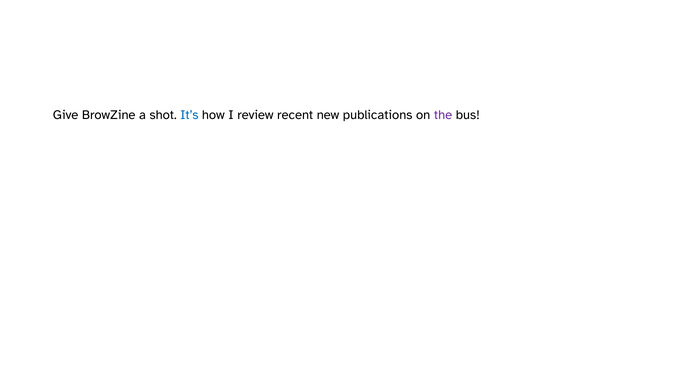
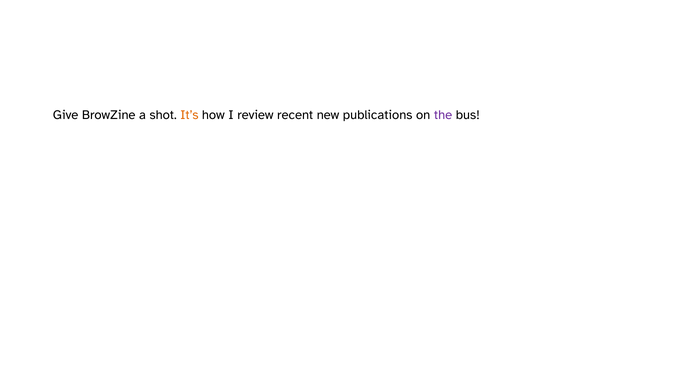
It’s colour: blue -> orange (189, 115)
